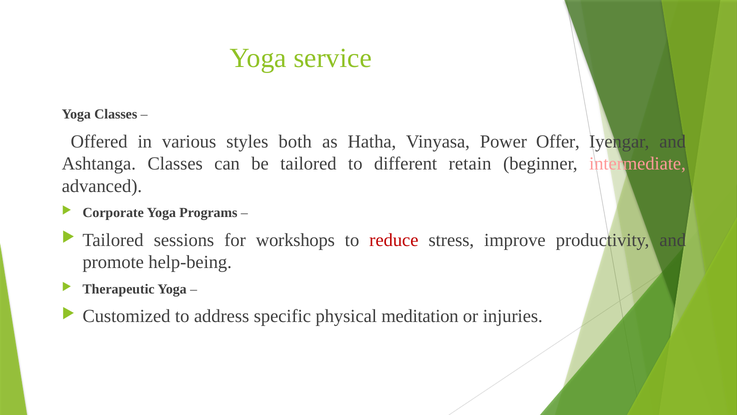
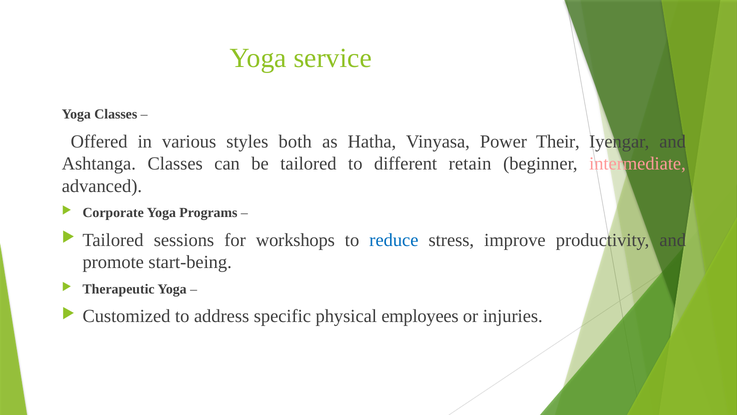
Offer: Offer -> Their (558, 142)
reduce colour: red -> blue (394, 240)
help-being: help-being -> start-being (190, 262)
meditation: meditation -> employees (420, 316)
